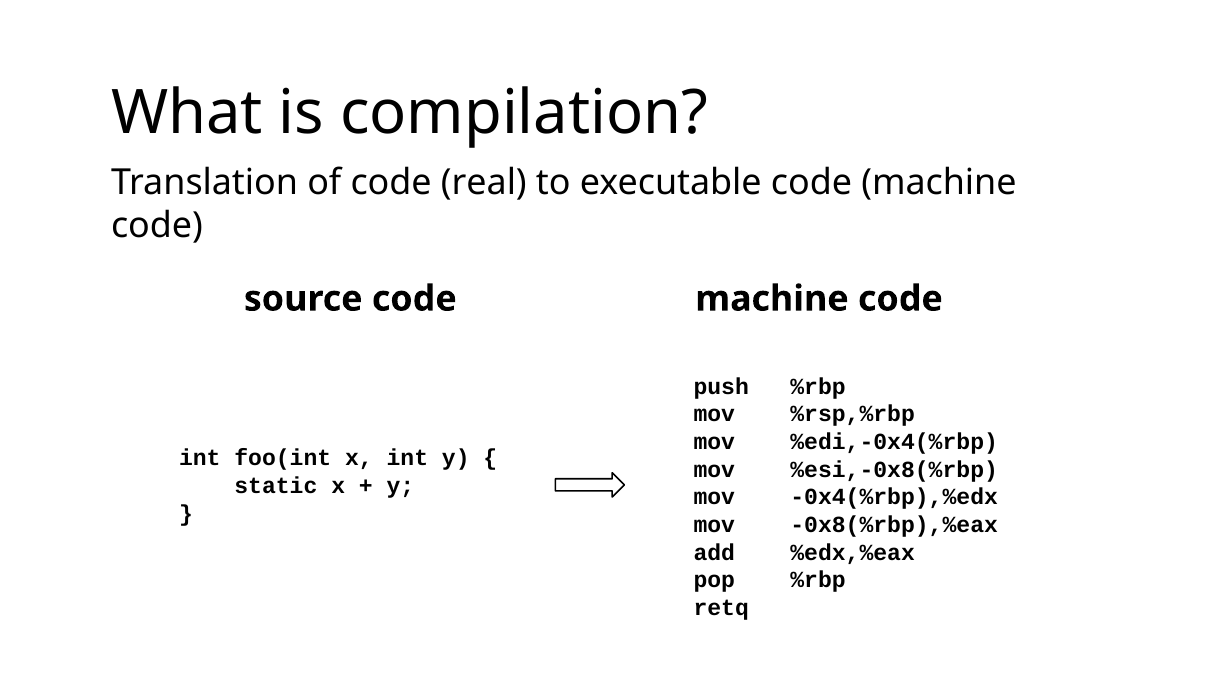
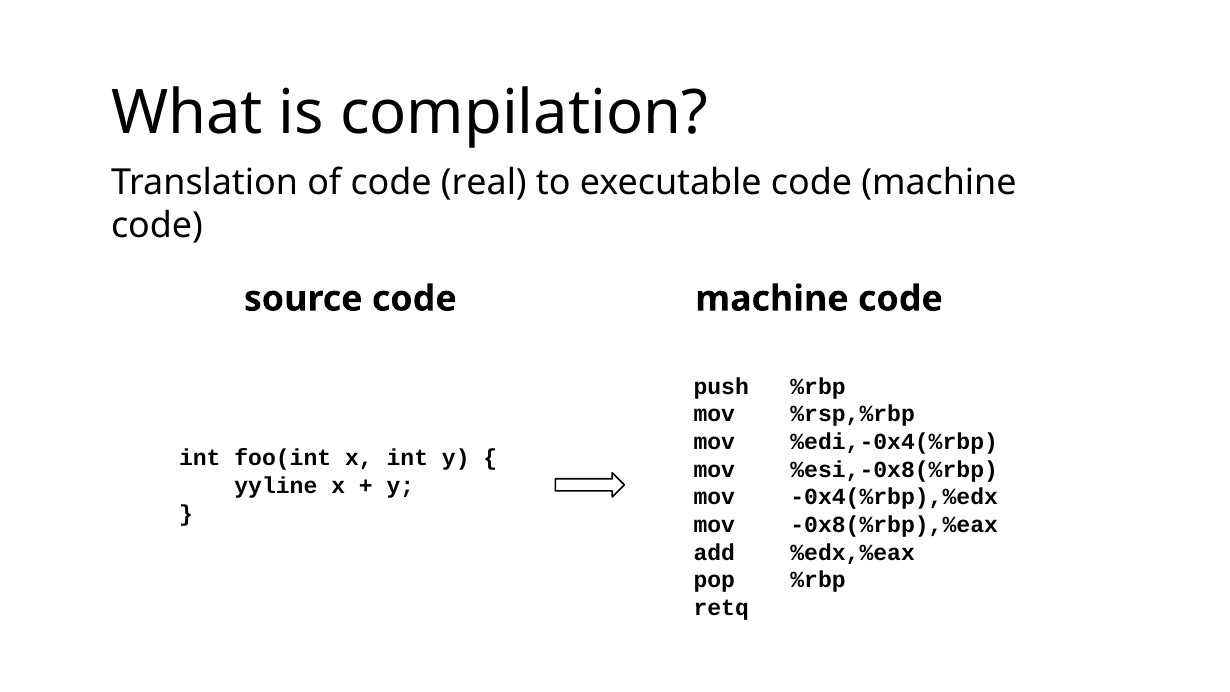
static: static -> yyline (276, 486)
